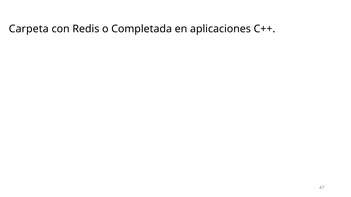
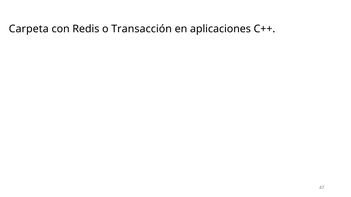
Completada: Completada -> Transacción (142, 29)
